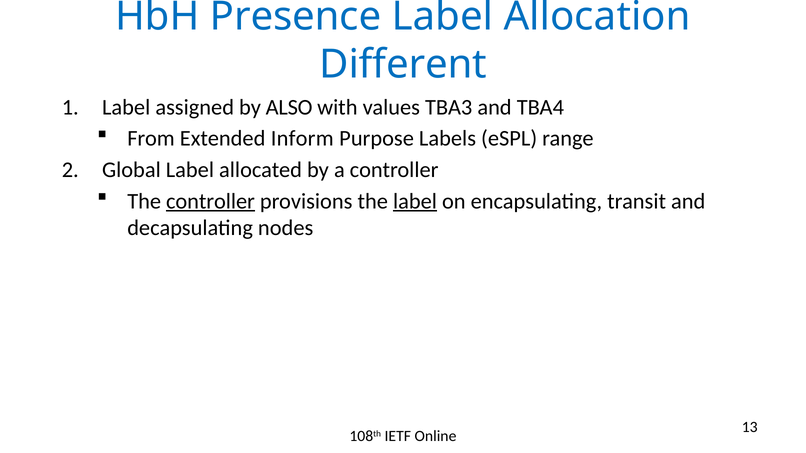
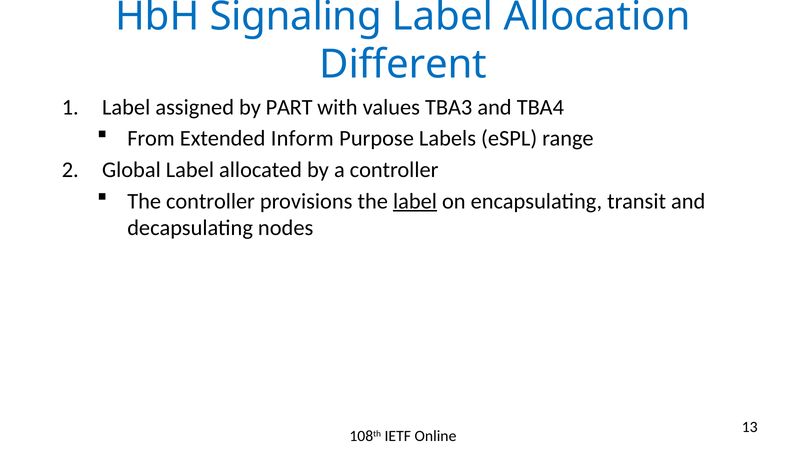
Presence: Presence -> Signaling (296, 16)
ALSO: ALSO -> PART (289, 107)
controller underline: present -> none (210, 201)
